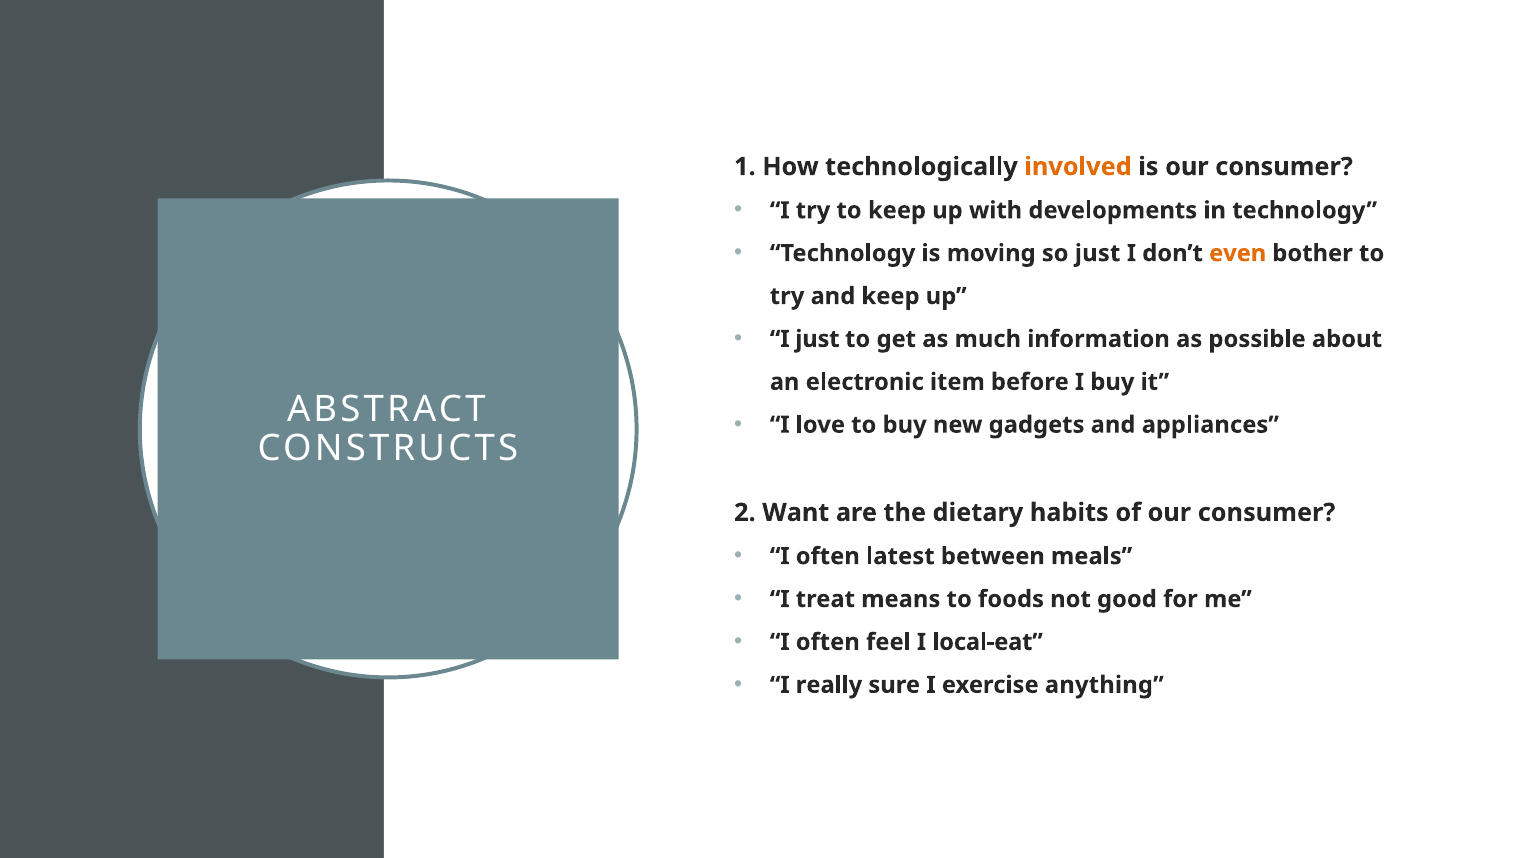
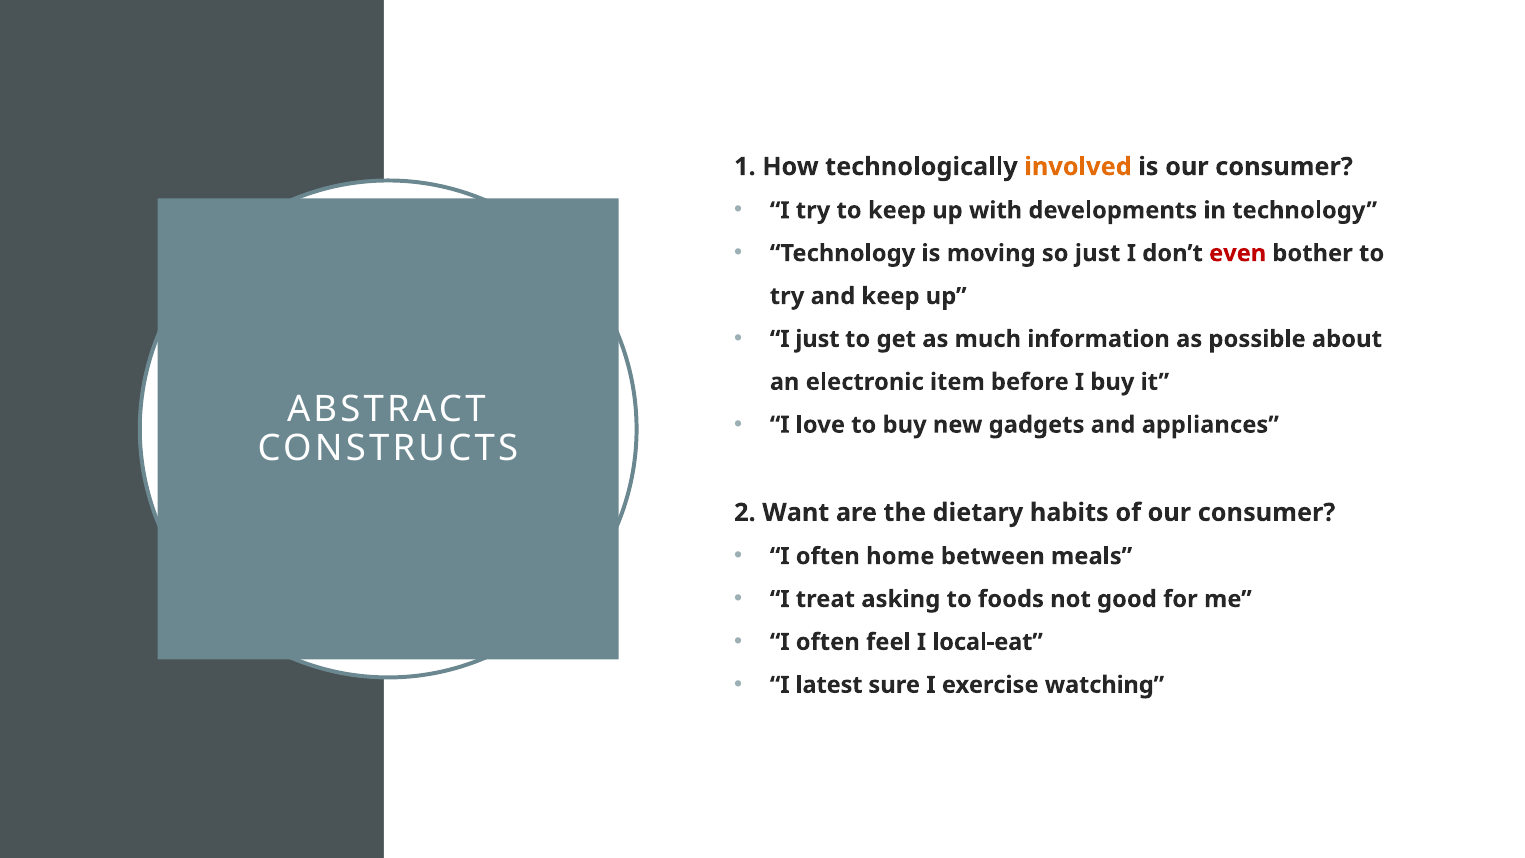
even colour: orange -> red (1238, 253)
latest: latest -> home (900, 556)
means: means -> asking (901, 599)
really: really -> latest (829, 685)
anything: anything -> watching (1104, 685)
